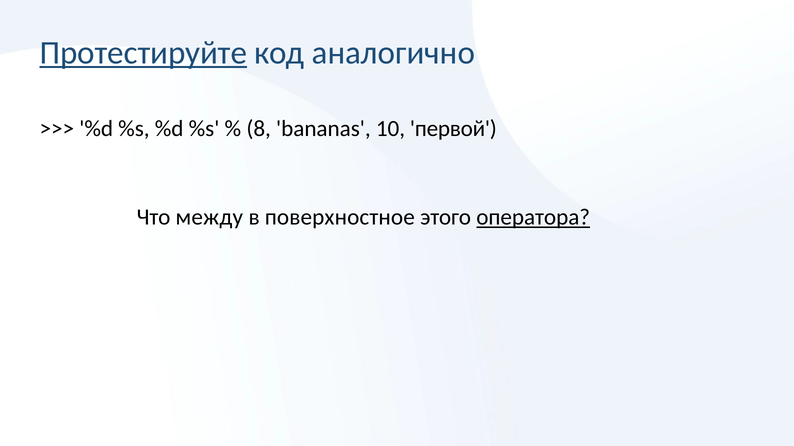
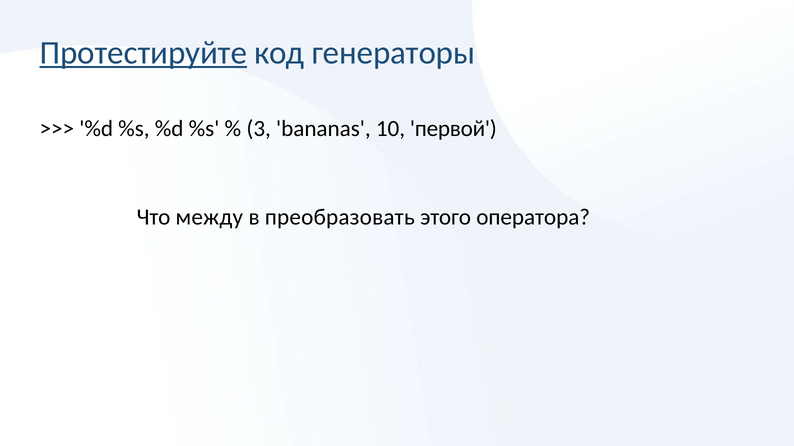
аналогично: аналогично -> генераторы (393, 53)
8: 8 -> 3 (259, 129)
поверхностное: поверхностное -> преобразовать (340, 218)
оператора underline: present -> none (533, 218)
